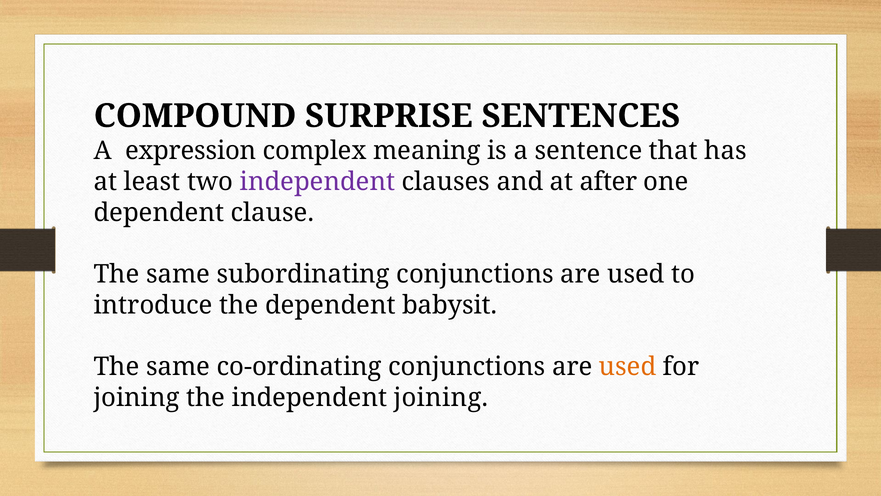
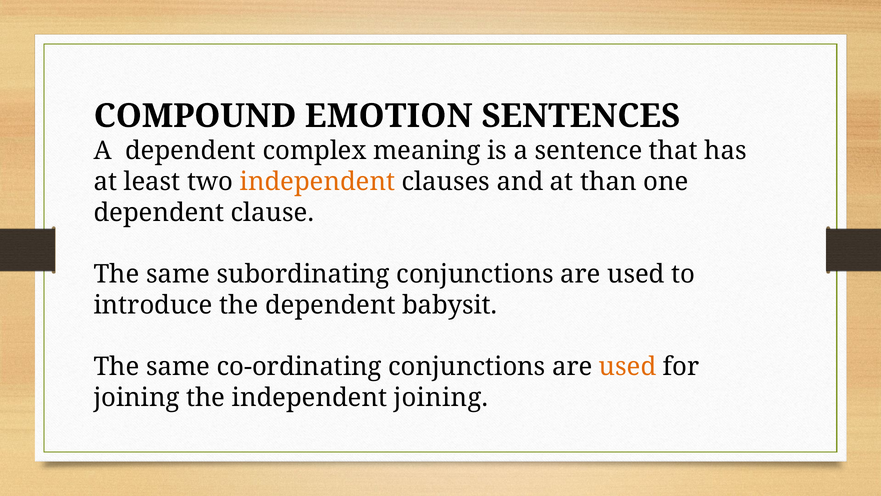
SURPRISE: SURPRISE -> EMOTION (389, 116)
A expression: expression -> dependent (191, 151)
independent colour: purple -> orange (317, 181)
after: after -> than (608, 181)
